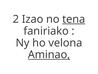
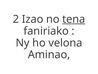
Aminao underline: present -> none (49, 54)
